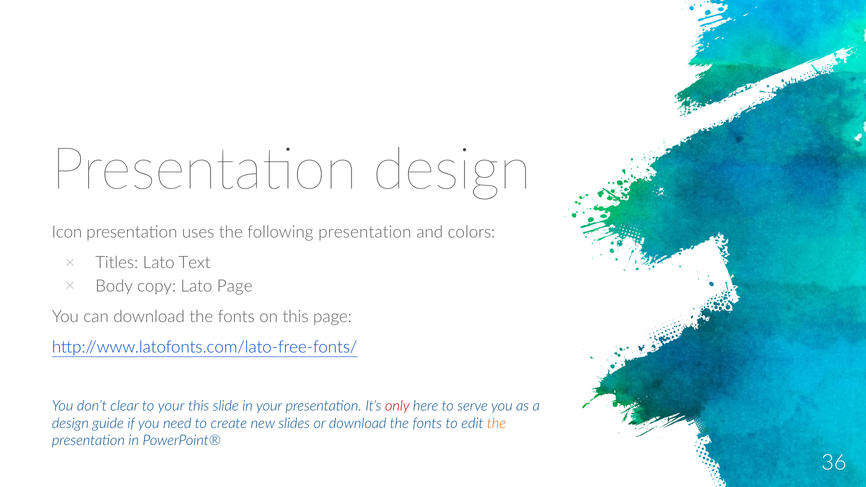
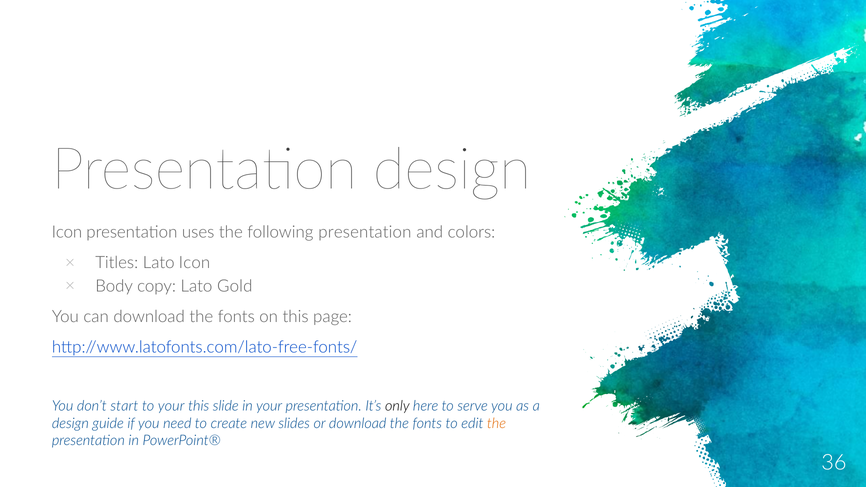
Lato Text: Text -> Icon (194, 263)
Lato Page: Page -> Gold (235, 286)
clear: clear -> start (124, 406)
only colour: red -> black (397, 406)
